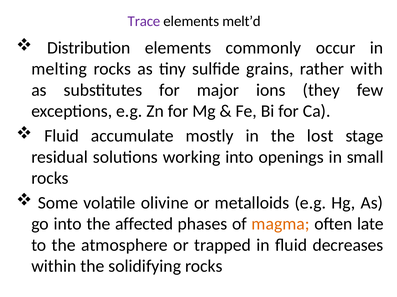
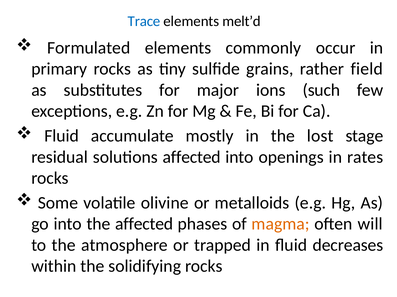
Trace colour: purple -> blue (144, 21)
Distribution: Distribution -> Formulated (89, 48)
melting: melting -> primary (59, 69)
with: with -> field (367, 69)
they: they -> such (321, 90)
solutions working: working -> affected (192, 157)
small: small -> rates (365, 157)
late: late -> will (370, 224)
